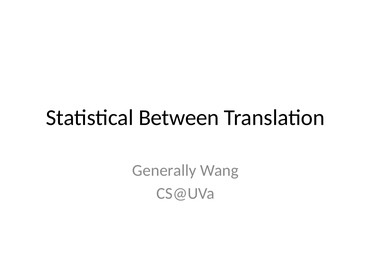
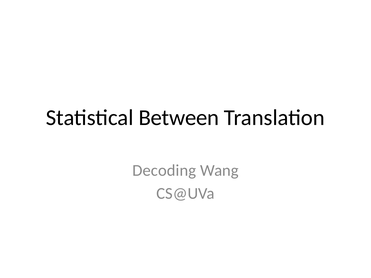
Generally: Generally -> Decoding (164, 171)
